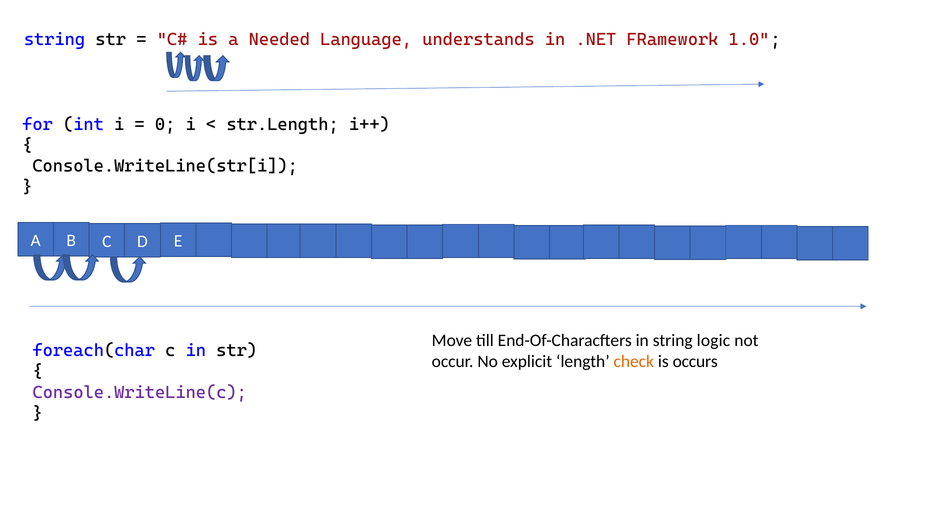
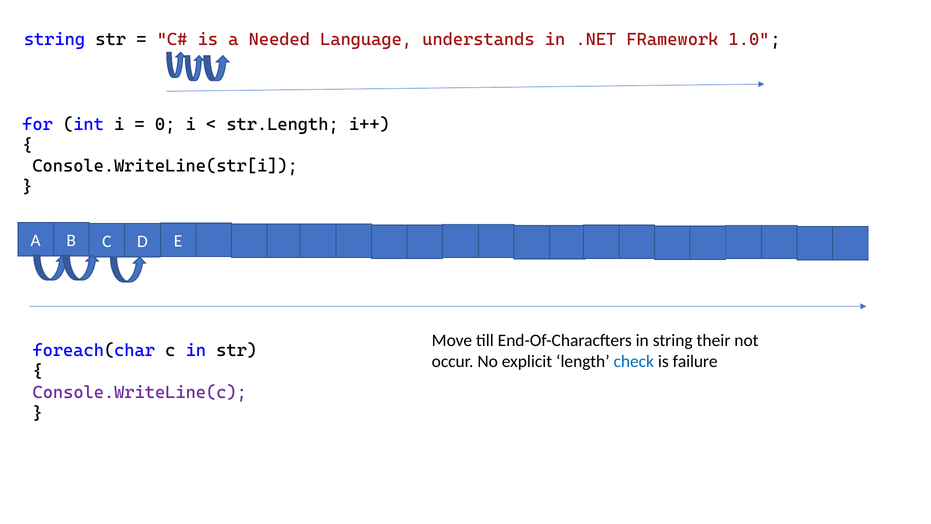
logic: logic -> their (714, 340)
check colour: orange -> blue (634, 361)
occurs: occurs -> failure (695, 361)
